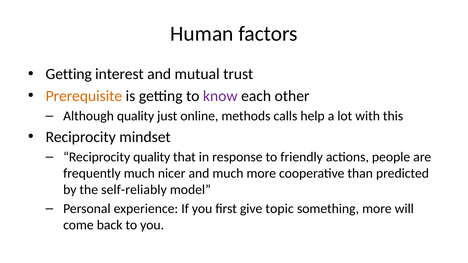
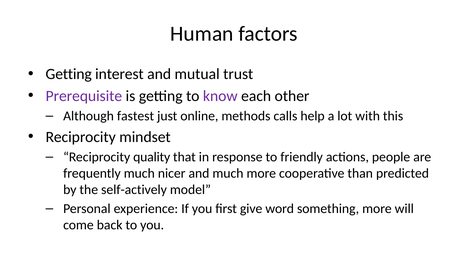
Prerequisite colour: orange -> purple (84, 96)
Although quality: quality -> fastest (136, 116)
self-reliably: self-reliably -> self-actively (134, 190)
topic: topic -> word (280, 209)
